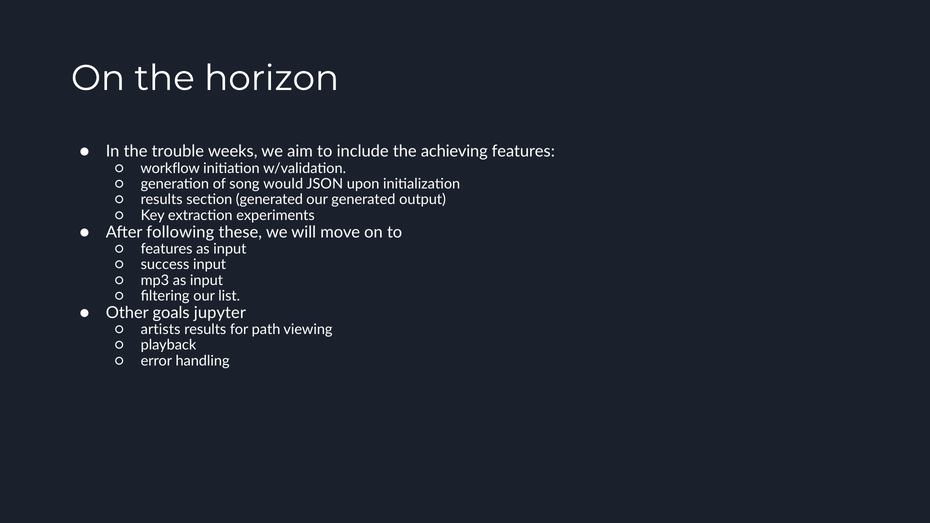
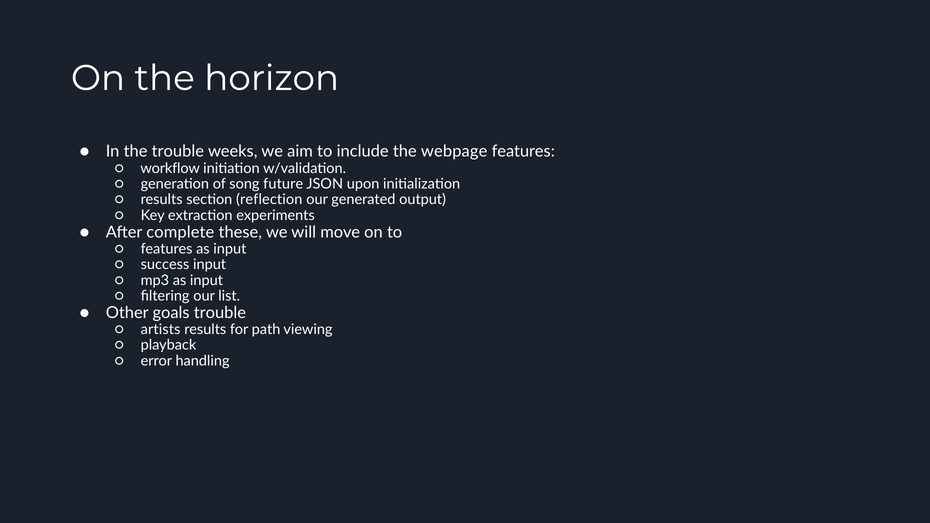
achieving: achieving -> webpage (454, 152)
would: would -> future (283, 184)
section generated: generated -> reflection (269, 200)
following: following -> complete (180, 232)
goals jupyter: jupyter -> trouble (220, 313)
